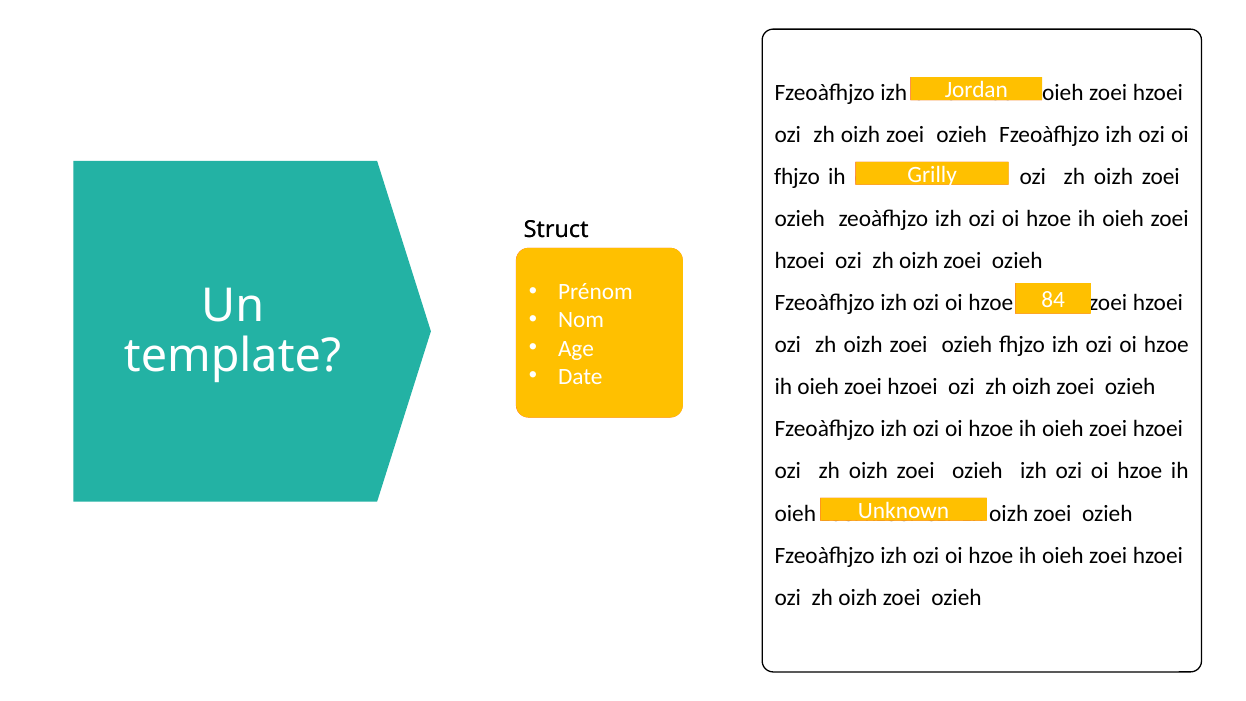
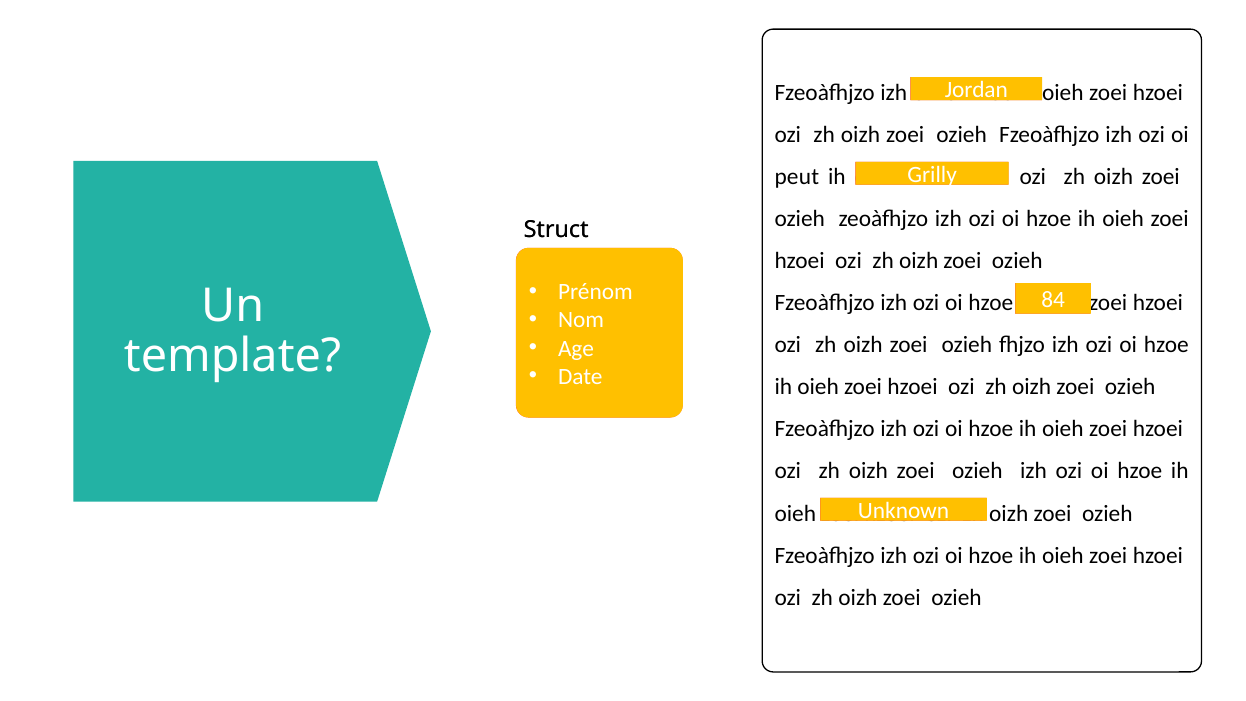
fhjzo: fhjzo -> peut (797, 177)
